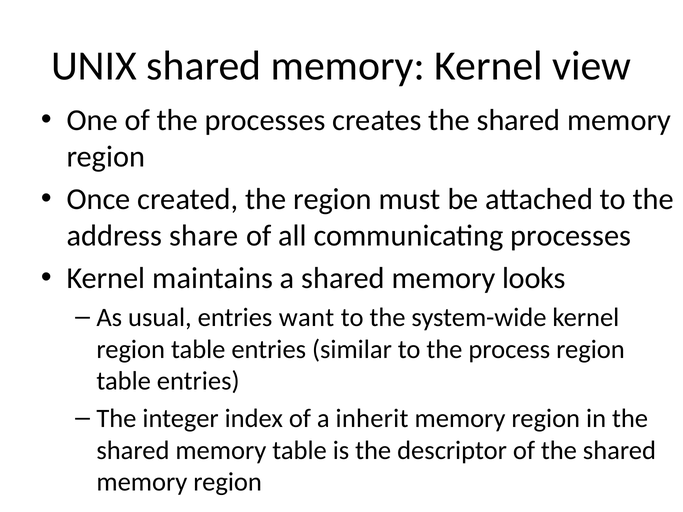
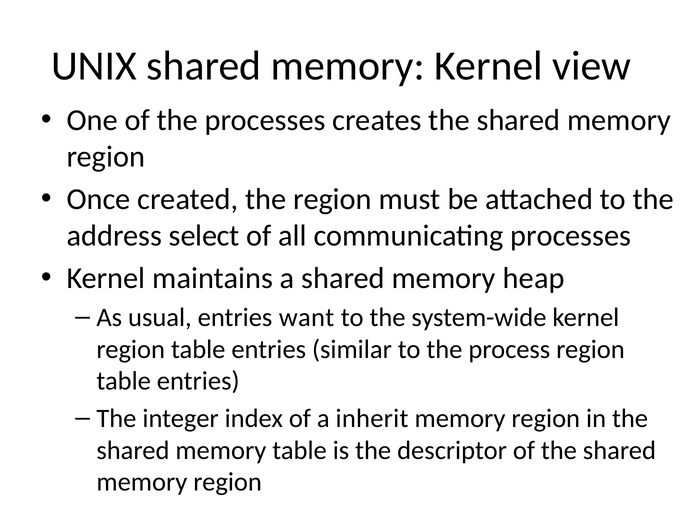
share: share -> select (204, 236)
looks: looks -> heap (534, 278)
